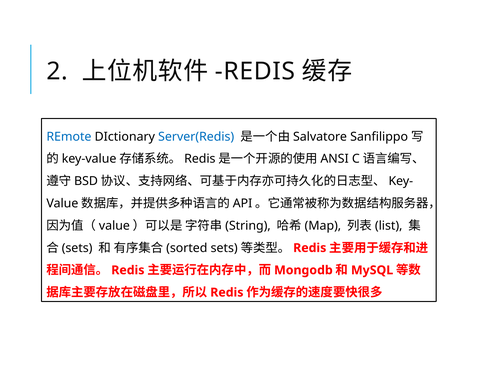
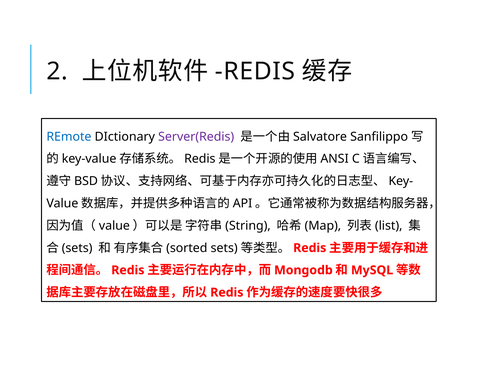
Server(Redis colour: blue -> purple (196, 137)
